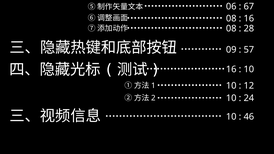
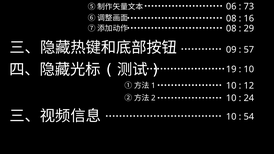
67: 67 -> 73 (249, 6)
28: 28 -> 29 (249, 29)
16: 16 -> 19 (231, 69)
46: 46 -> 54 (249, 117)
